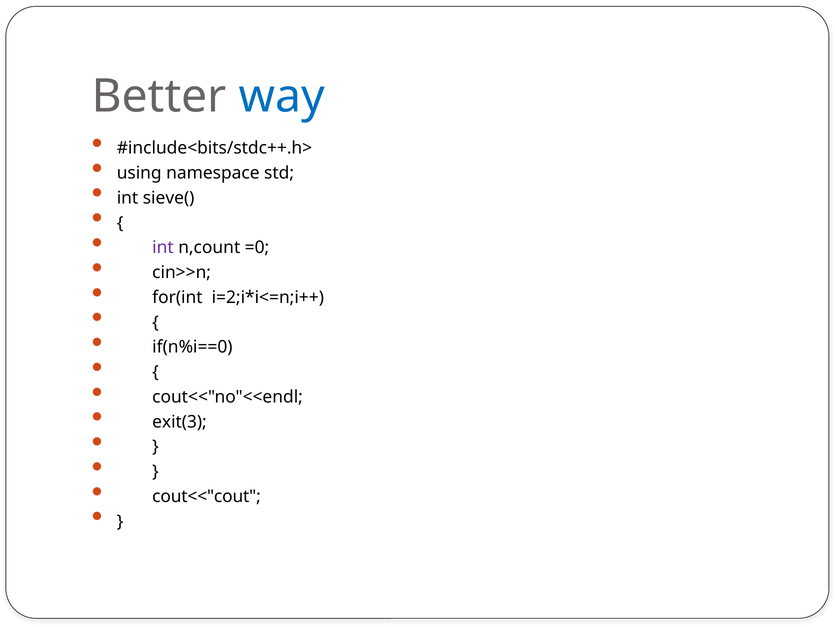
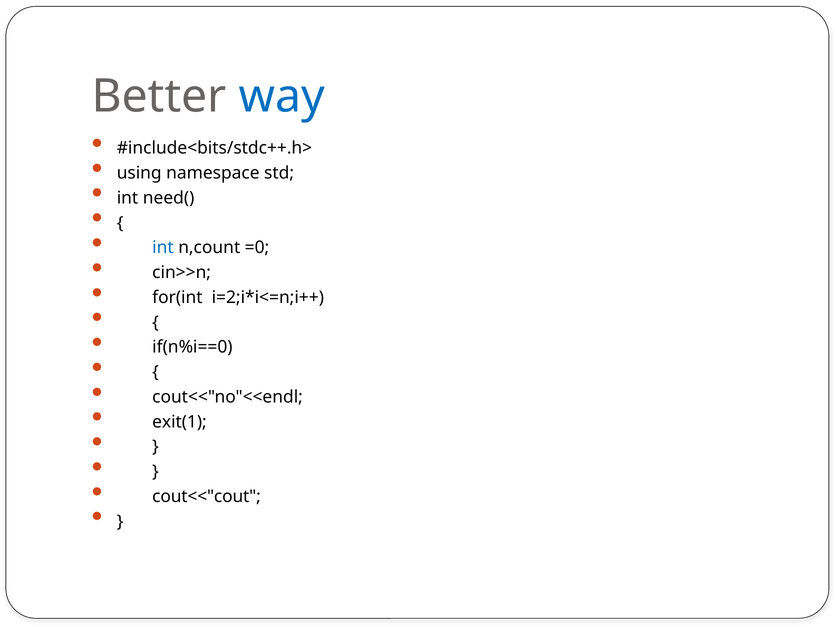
sieve(: sieve( -> need( (169, 198)
int colour: purple -> blue (163, 247)
exit(3: exit(3 -> exit(1 (179, 421)
